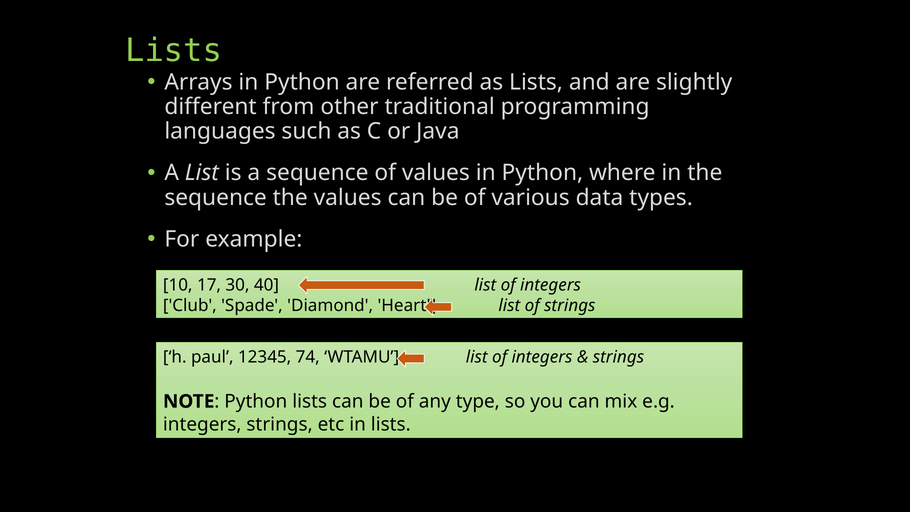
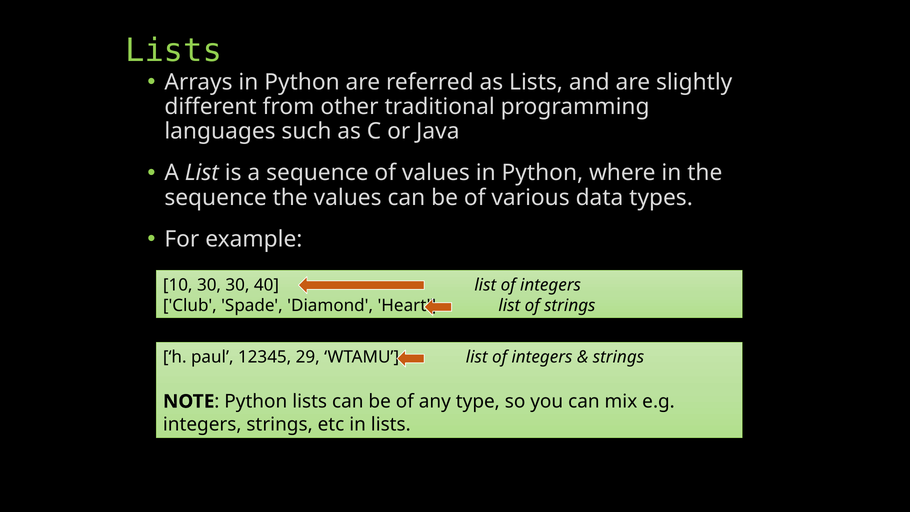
10 17: 17 -> 30 (209, 285)
74: 74 -> 29 (308, 357)
